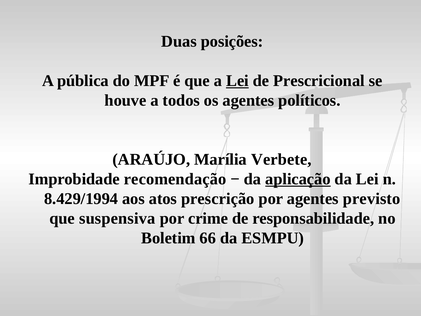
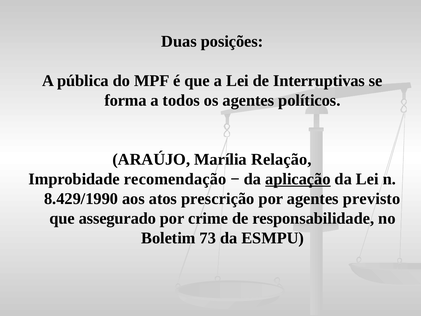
Lei underline: present -> none (237, 81)
Prescricional: Prescricional -> Interruptivas (319, 81)
houve: houve -> forma (126, 100)
Verbete: Verbete -> Relação (281, 159)
8.429/1994: 8.429/1994 -> 8.429/1990 (81, 199)
suspensiva: suspensiva -> assegurado (117, 218)
66: 66 -> 73 (208, 238)
